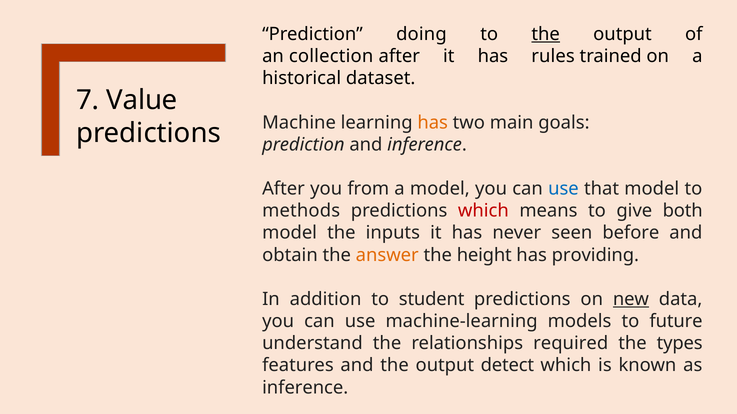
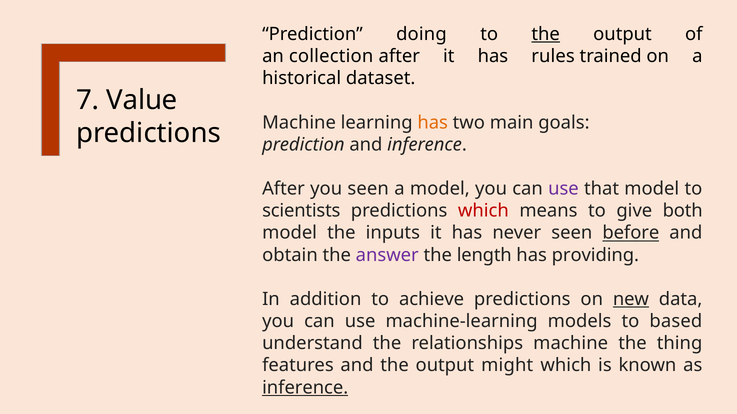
you from: from -> seen (368, 189)
use colour: blue -> purple (563, 189)
methods: methods -> scientists (301, 211)
before underline: none -> present (631, 233)
answer colour: orange -> purple (387, 255)
height: height -> length (484, 255)
student: student -> achieve (432, 300)
future: future -> based (676, 322)
relationships required: required -> machine (571, 344)
types: types -> thing (680, 344)
detect: detect -> might (507, 366)
inference underline: none -> present (305, 388)
